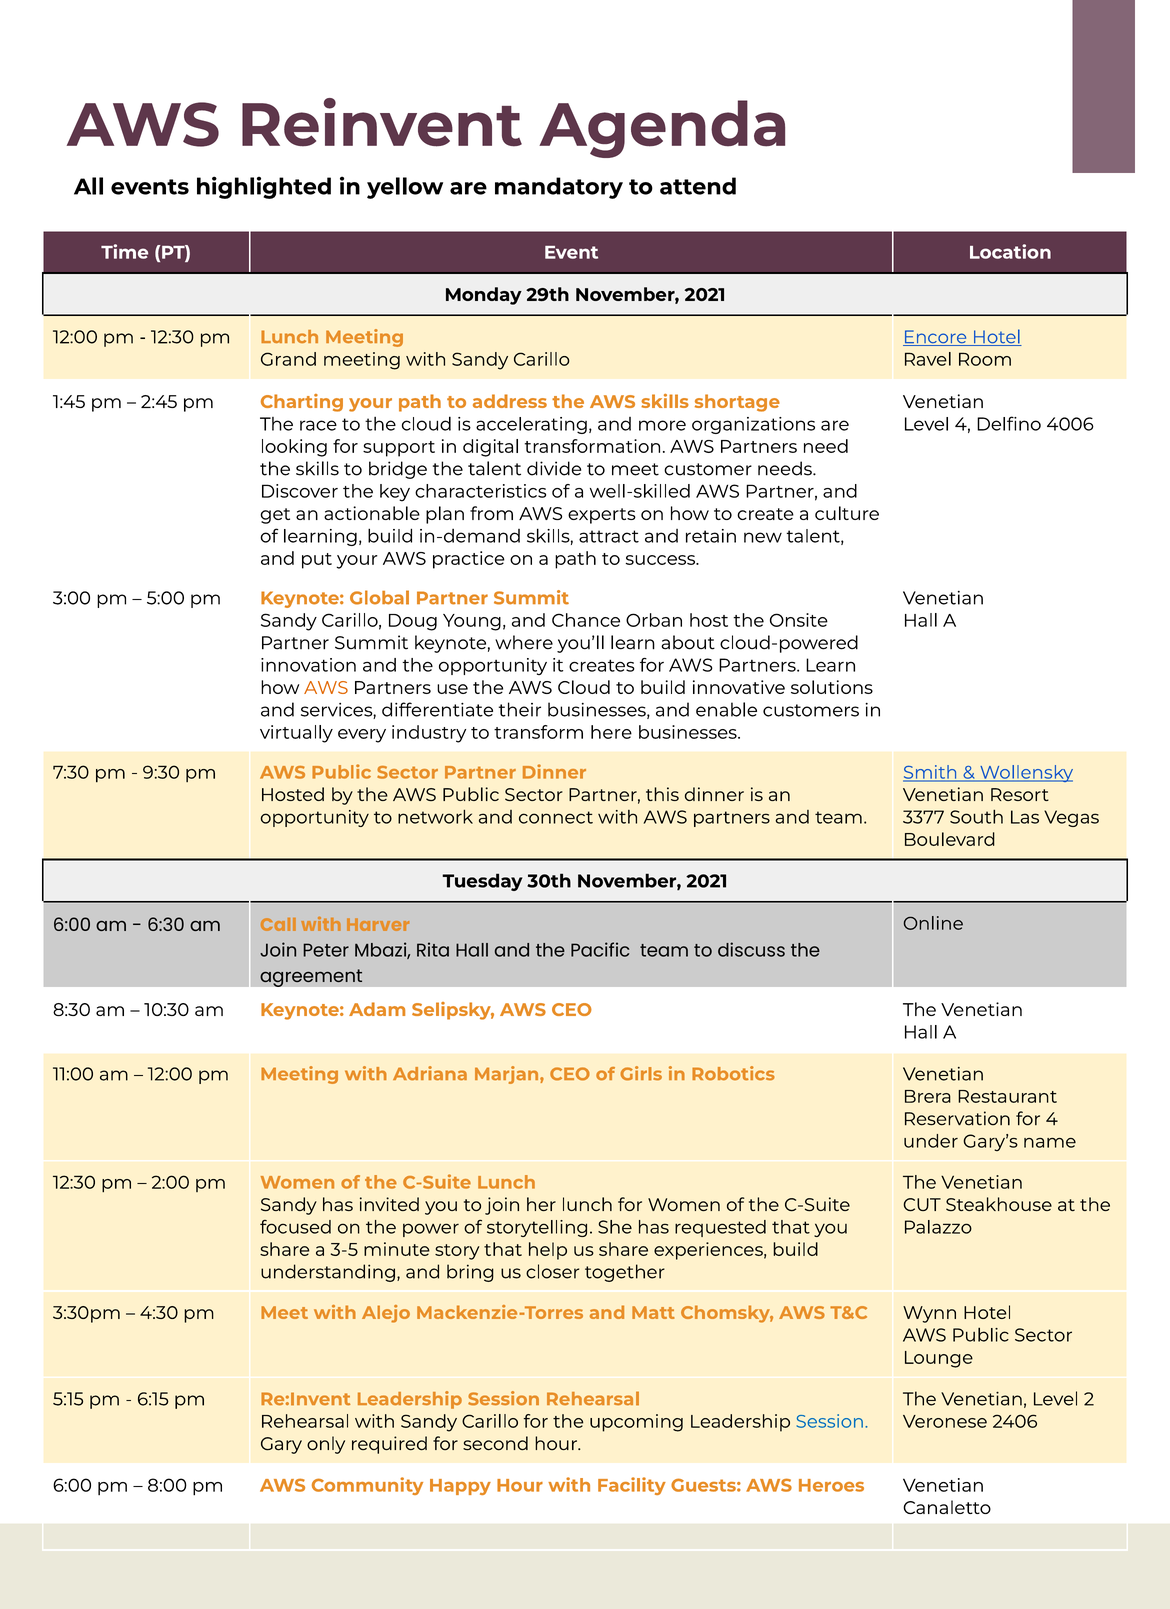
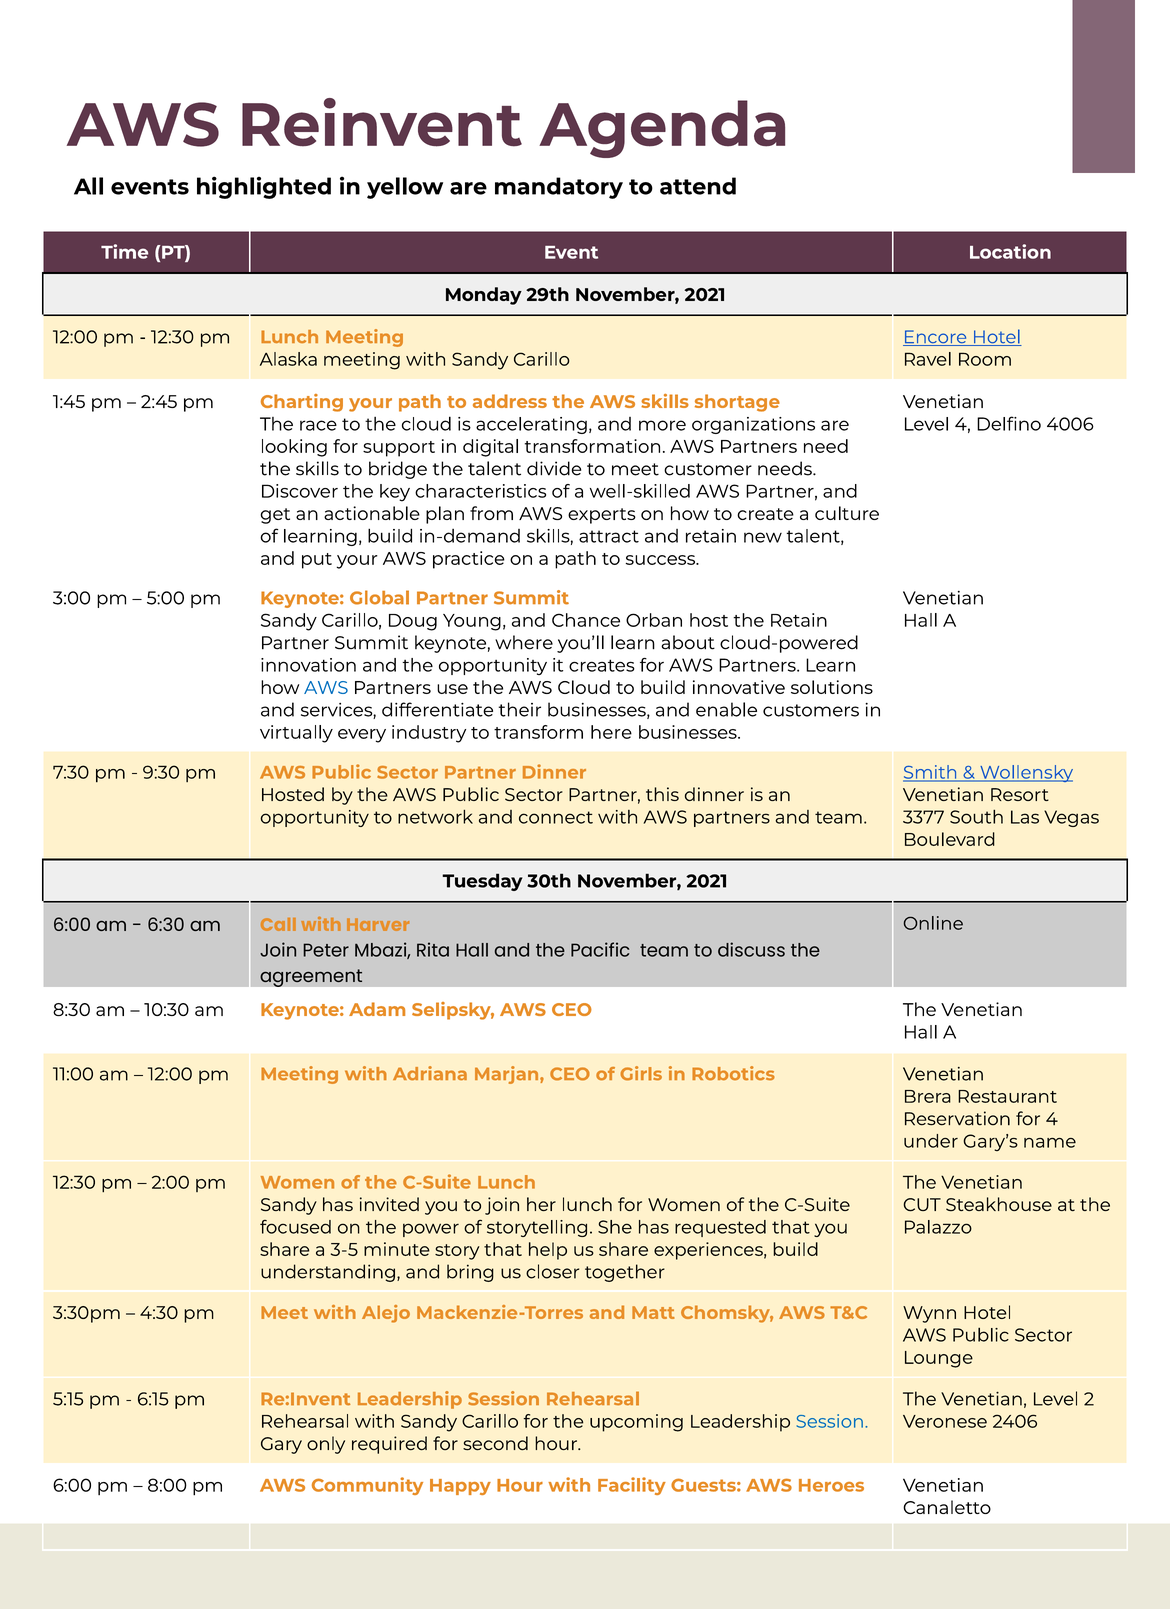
Grand: Grand -> Alaska (289, 360)
the Onsite: Onsite -> Retain (799, 621)
AWS colour: orange -> blue (326, 688)
